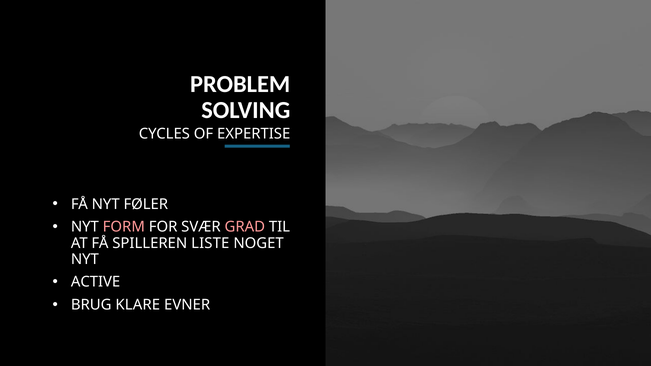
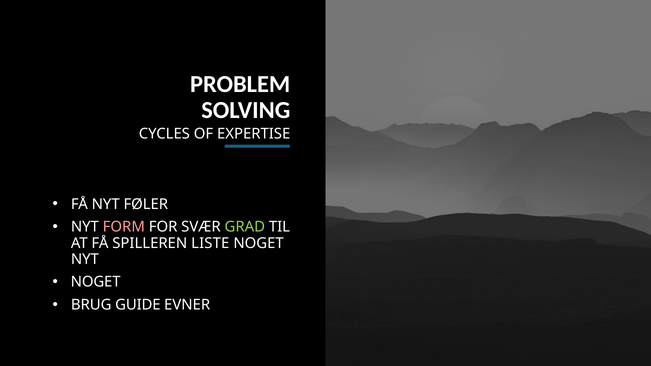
GRAD colour: pink -> light green (245, 227)
ACTIVE: ACTIVE -> NOGET (96, 282)
KLARE: KLARE -> GUIDE (138, 305)
